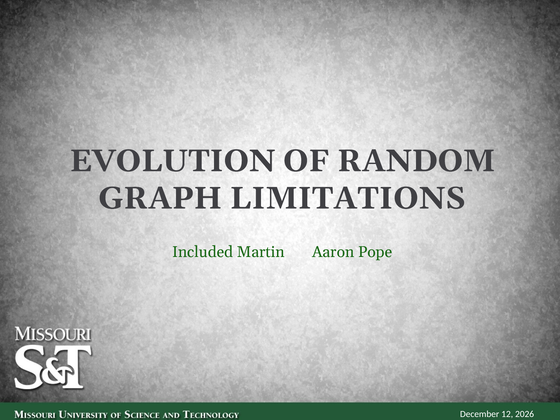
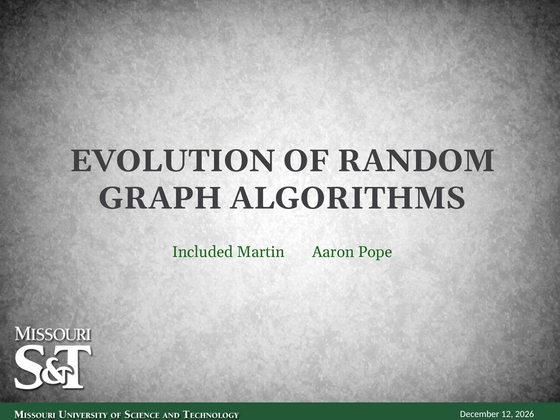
LIMITATIONS: LIMITATIONS -> ALGORITHMS (348, 198)
